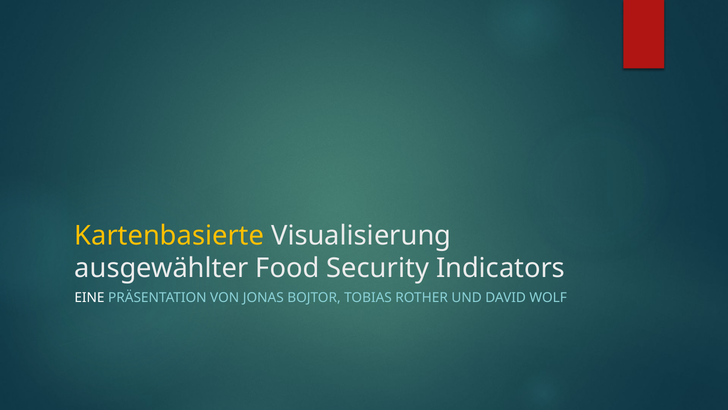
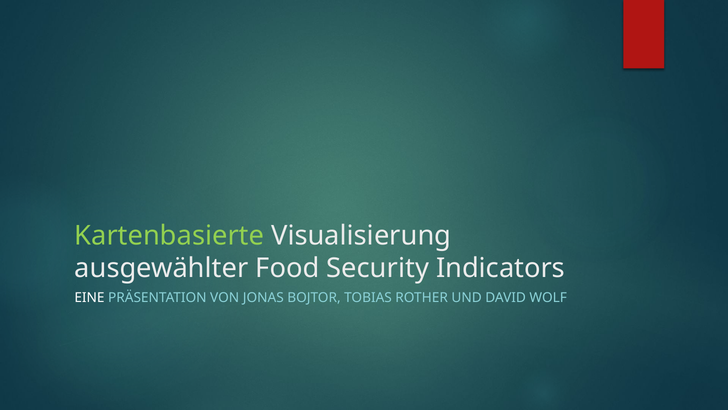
Kartenbasierte colour: yellow -> light green (169, 235)
